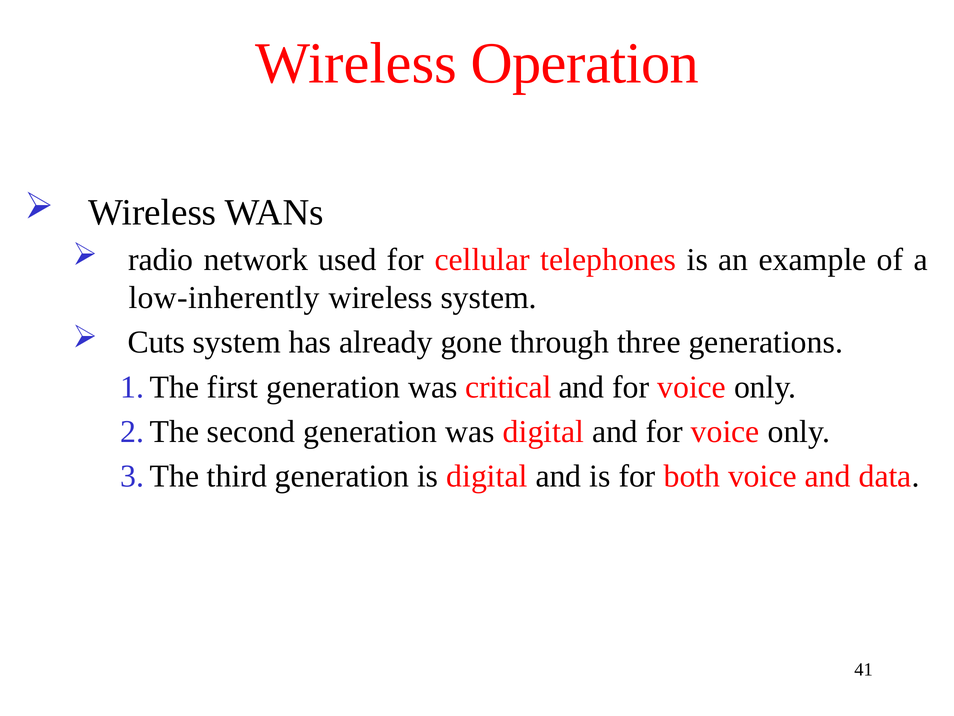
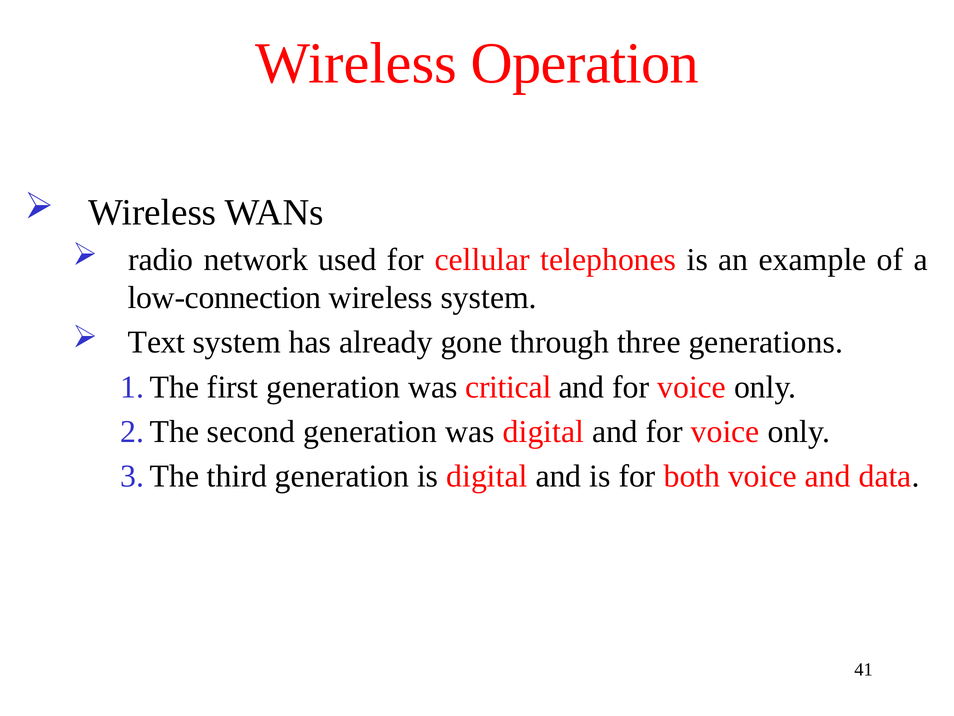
low-inherently: low-inherently -> low-connection (225, 298)
Cuts: Cuts -> Text (157, 342)
